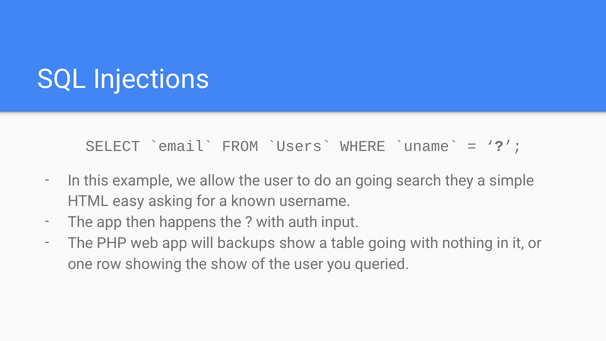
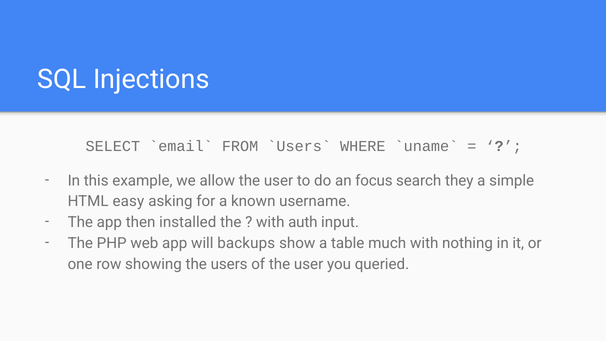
an going: going -> focus (374, 180)
happens: happens -> installed (188, 222)
table going: going -> much (387, 243)
the show: show -> users (229, 264)
